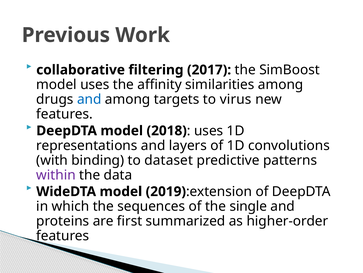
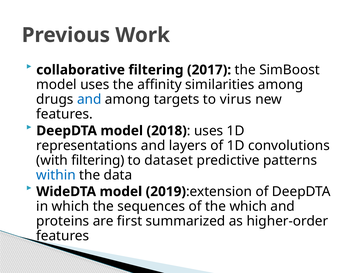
with binding: binding -> filtering (98, 160)
within colour: purple -> blue (56, 175)
the single: single -> which (248, 206)
